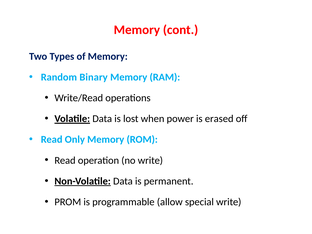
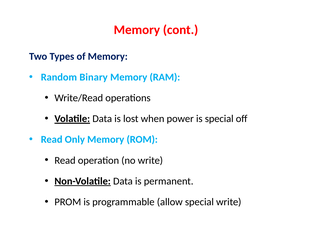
is erased: erased -> special (219, 119)
